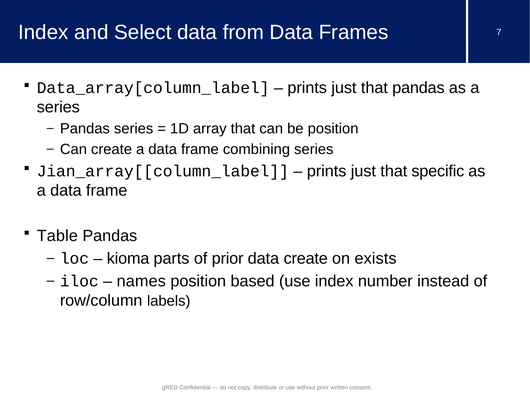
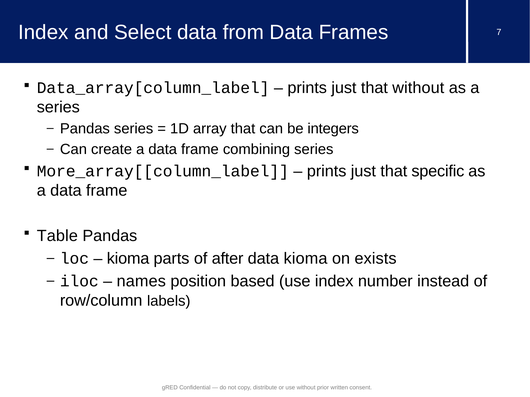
that pandas: pandas -> without (418, 88)
be position: position -> integers (333, 129)
Jian_array[[column_label: Jian_array[[column_label -> More_array[[column_label (163, 171)
of prior: prior -> after (228, 259)
data create: create -> kioma (306, 259)
